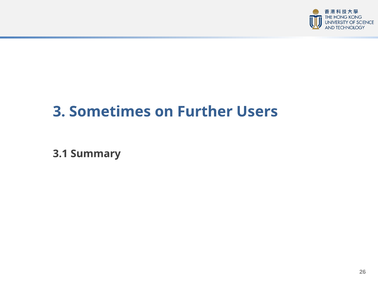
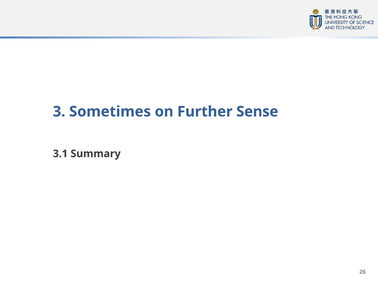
Users: Users -> Sense (257, 112)
